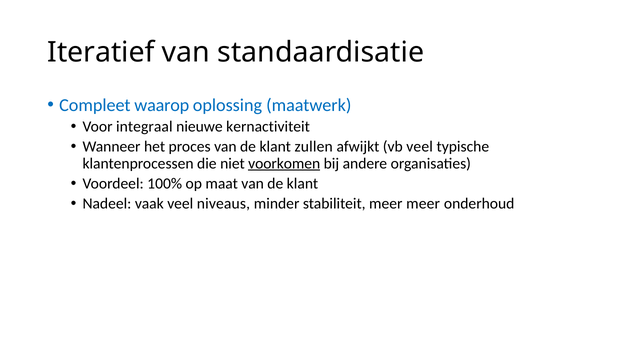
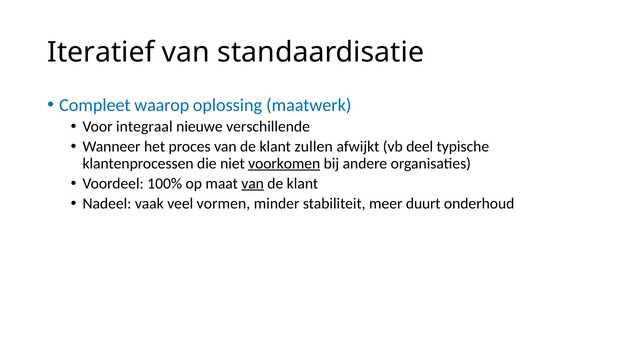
kernactiviteit: kernactiviteit -> verschillende (268, 127)
vb veel: veel -> deel (420, 147)
van underline: none -> present (253, 184)
niveaus: niveaus -> vormen (223, 204)
meer meer: meer -> duurt (423, 204)
